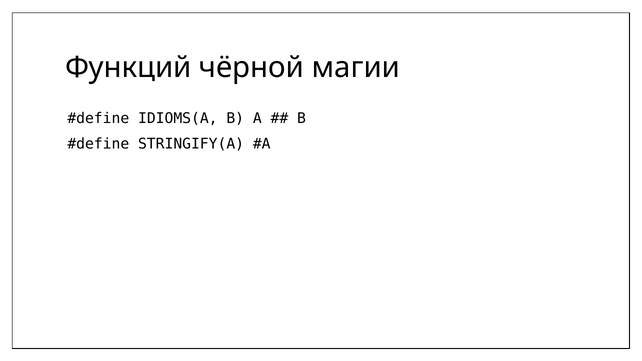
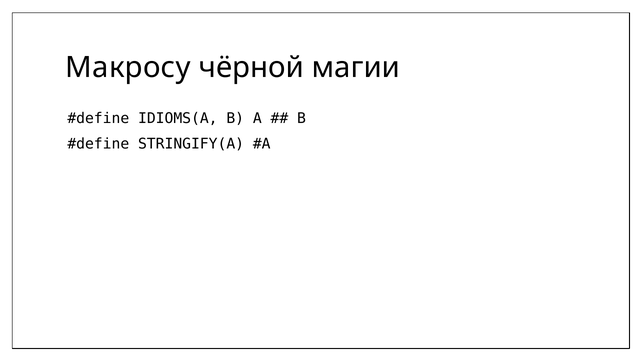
Функций: Функций -> Макросу (128, 68)
